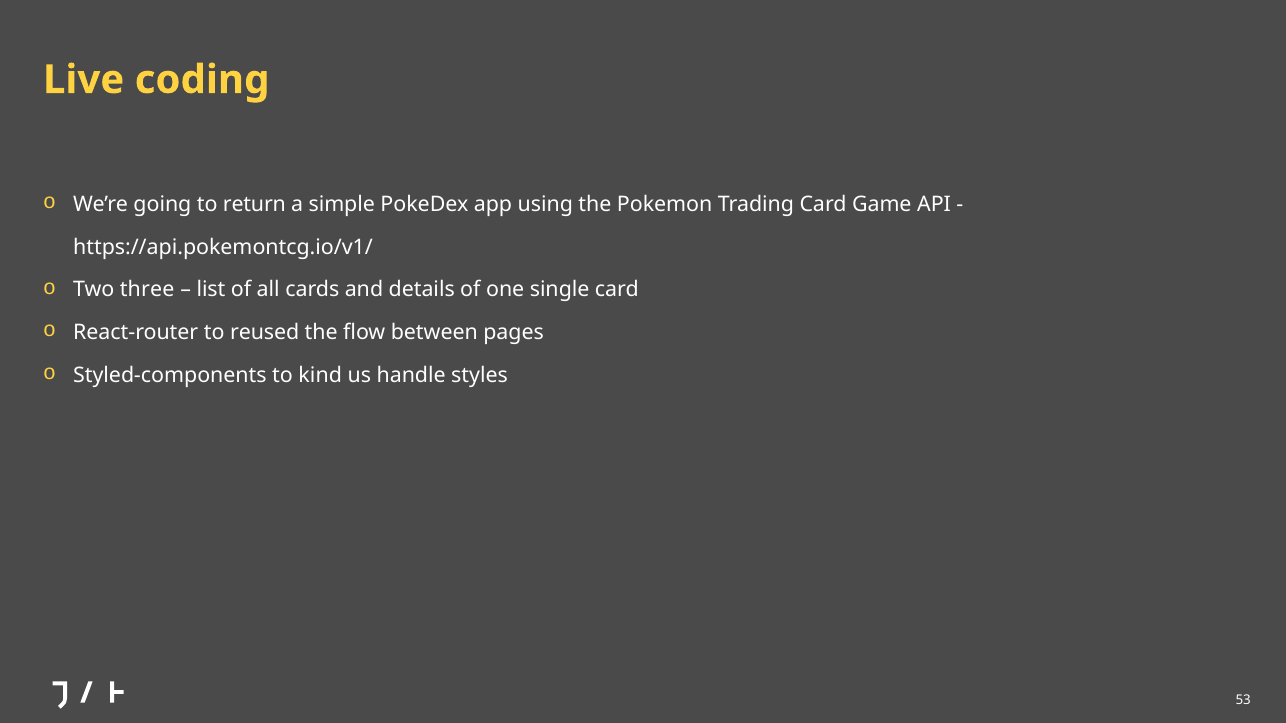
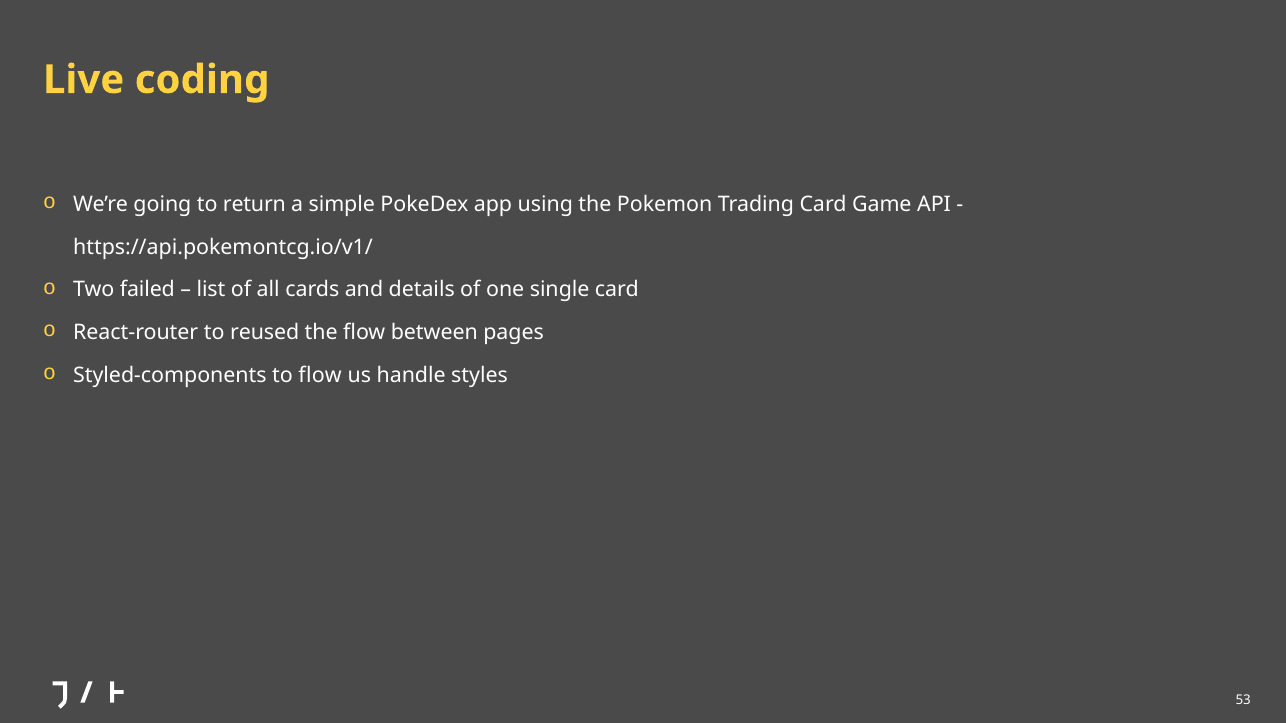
three: three -> failed (147, 290)
to kind: kind -> flow (320, 376)
